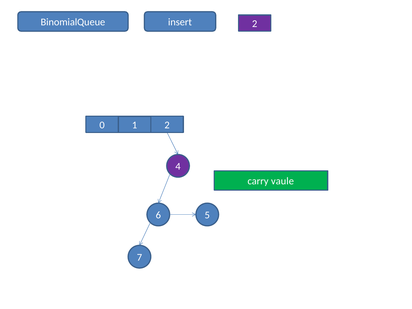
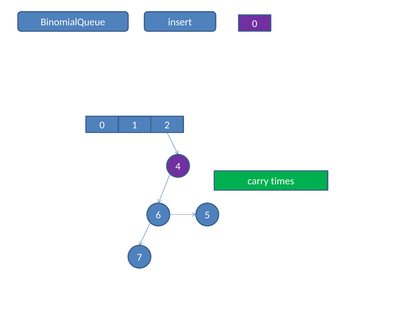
insert 2: 2 -> 0 (255, 24)
vaule: vaule -> times (283, 181)
